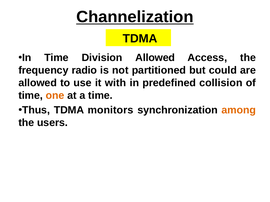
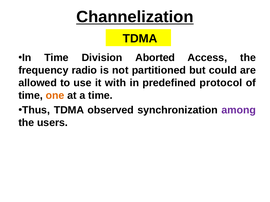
Division Allowed: Allowed -> Aborted (155, 58)
collision: collision -> protocol (221, 83)
monitors: monitors -> observed (111, 110)
among colour: orange -> purple (239, 110)
